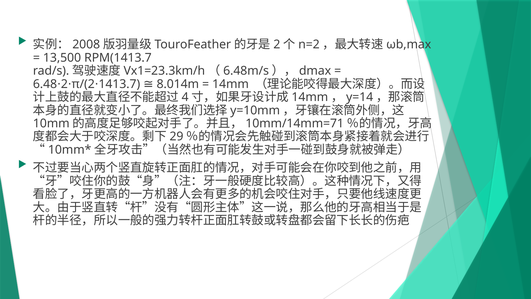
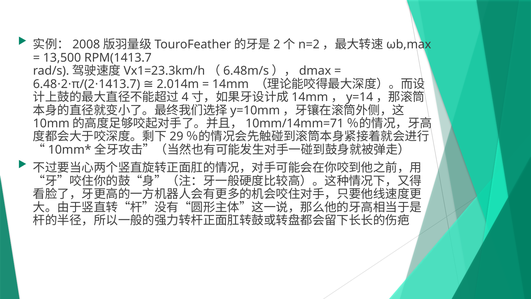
8.014m: 8.014m -> 2.014m (178, 84)
